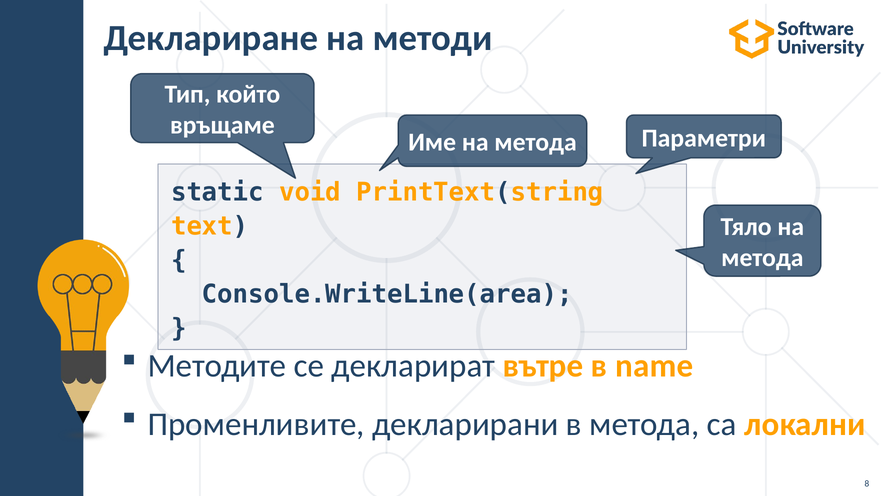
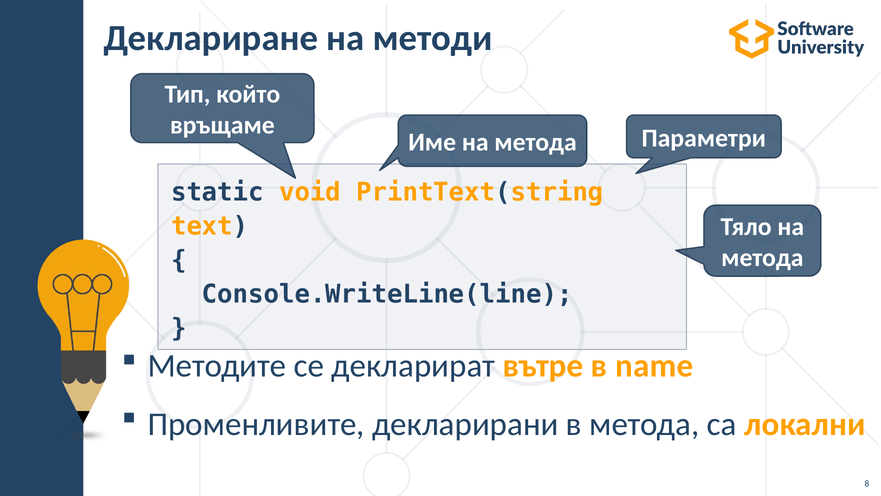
Console.WriteLine(area: Console.WriteLine(area -> Console.WriteLine(line (387, 294)
